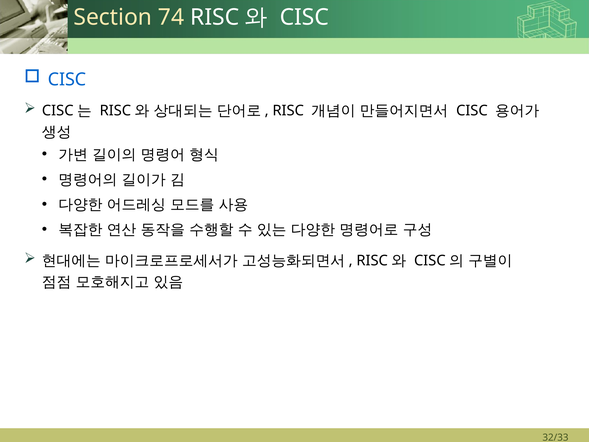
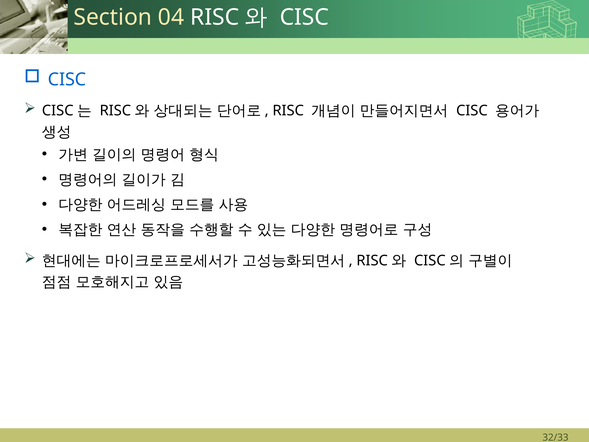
74: 74 -> 04 (171, 17)
